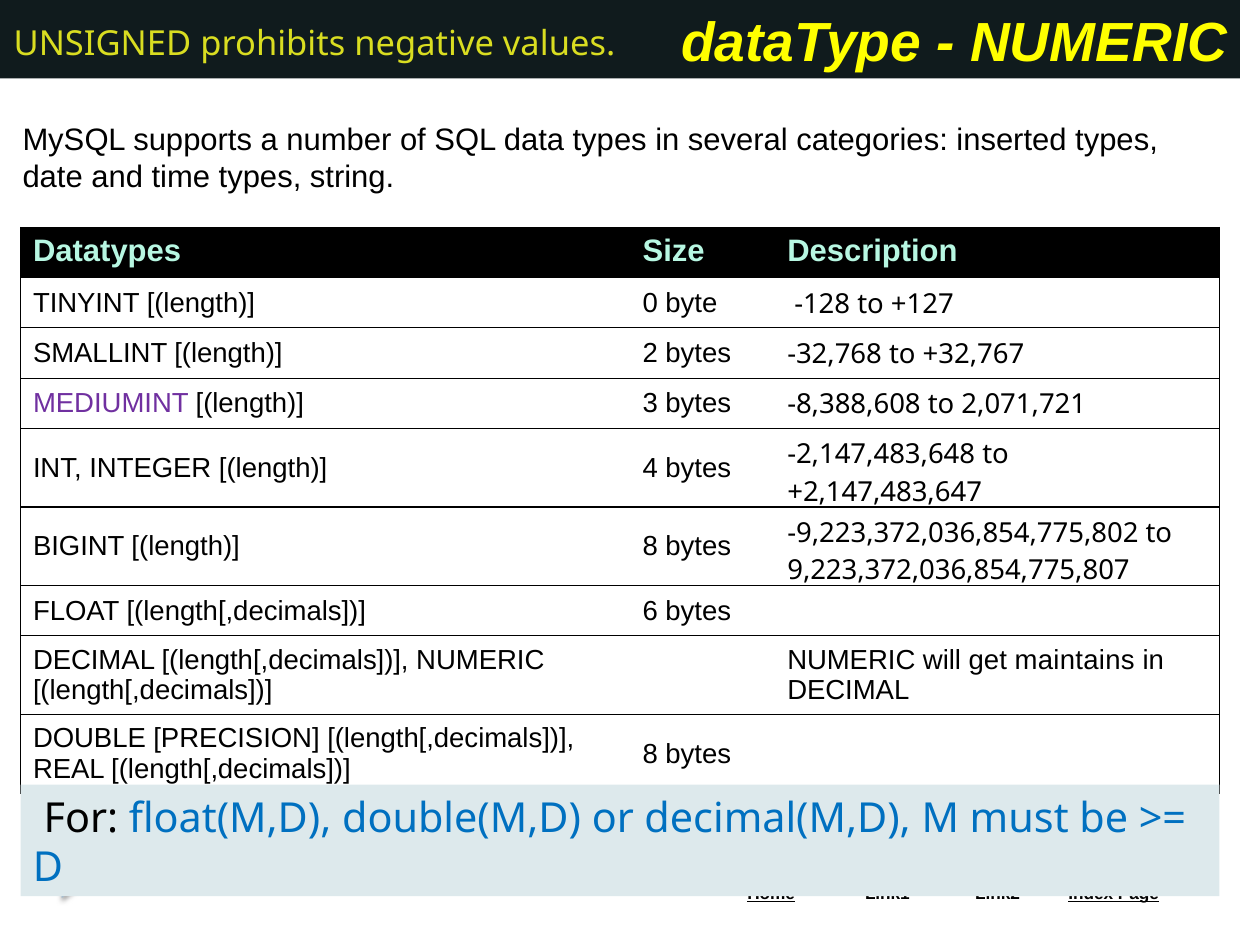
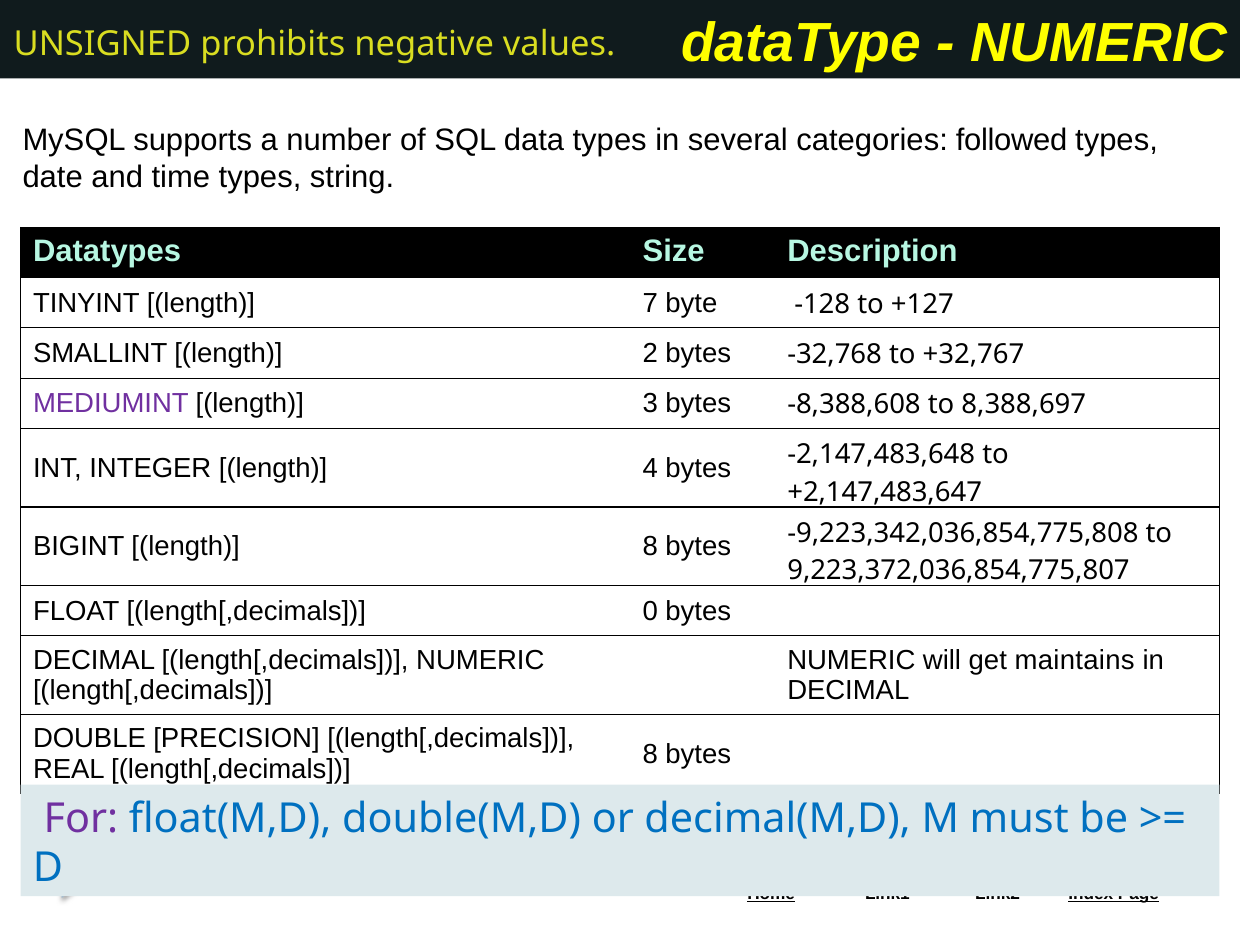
inserted: inserted -> followed (1012, 140)
0: 0 -> 7 (650, 303)
2,071,721: 2,071,721 -> 8,388,697 (1024, 405)
-9,223,372,036,854,775,802: -9,223,372,036,854,775,802 -> -9,223,342,036,854,775,808 (963, 533)
6: 6 -> 0 (650, 611)
For colour: black -> purple (81, 818)
